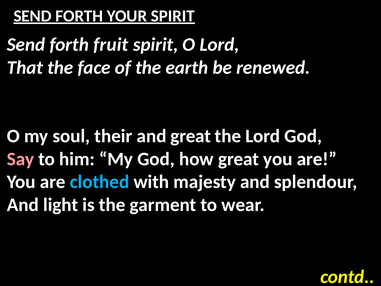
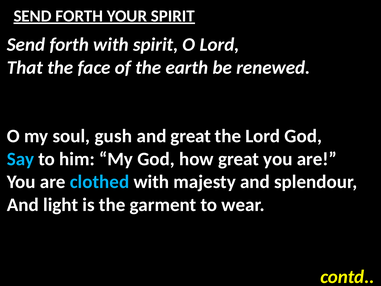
forth fruit: fruit -> with (111, 45)
their: their -> gush (113, 136)
Say colour: pink -> light blue (20, 159)
